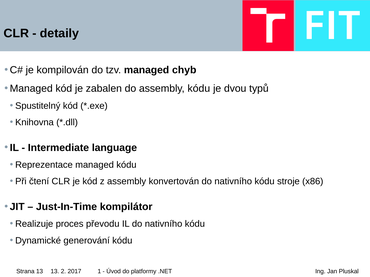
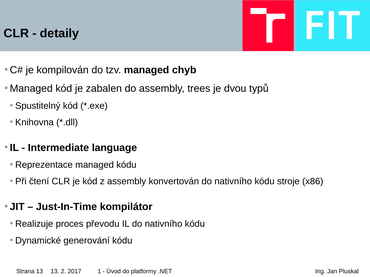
assembly kódu: kódu -> trees (199, 89)
